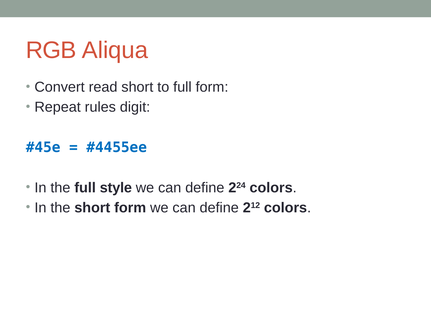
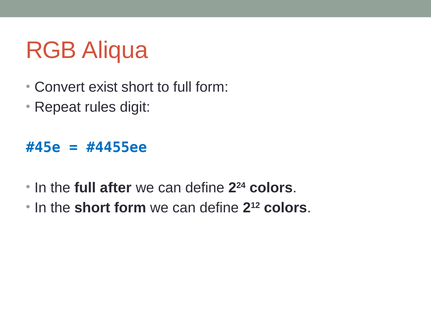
read: read -> exist (103, 87)
style: style -> after (116, 188)
